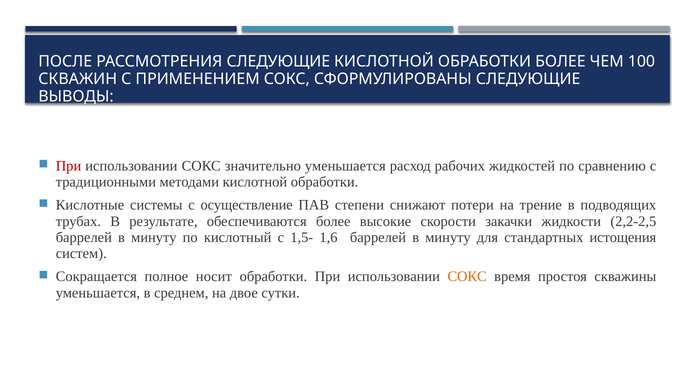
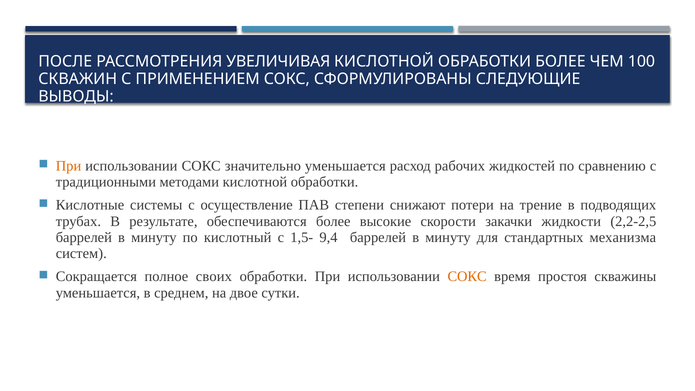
РАССМОТРЕНИЯ СЛЕДУЮЩИЕ: СЛЕДУЮЩИЕ -> УВЕЛИЧИВАЯ (278, 62)
При colour: red -> orange (69, 166)
1,6: 1,6 -> 9,4 (328, 237)
истощения: истощения -> механизма (623, 237)
носит: носит -> своих (214, 277)
